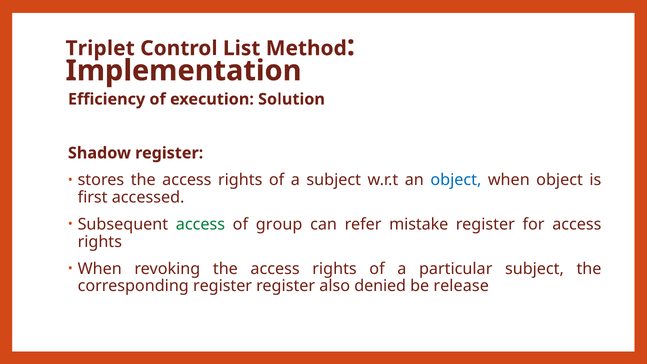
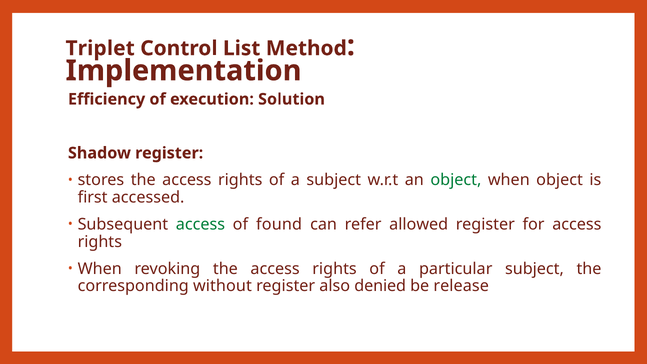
object colour: blue -> green (456, 180)
group: group -> found (279, 224)
mistake: mistake -> allowed (419, 224)
corresponding register: register -> without (222, 286)
